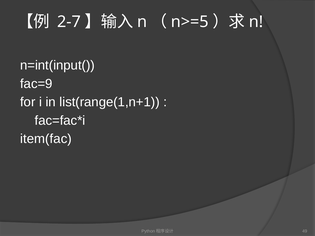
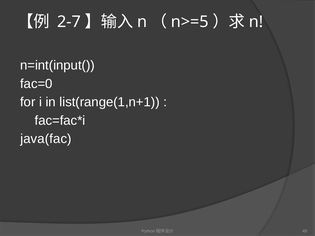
fac=9: fac=9 -> fac=0 (36, 84)
item(fac: item(fac -> java(fac (46, 139)
